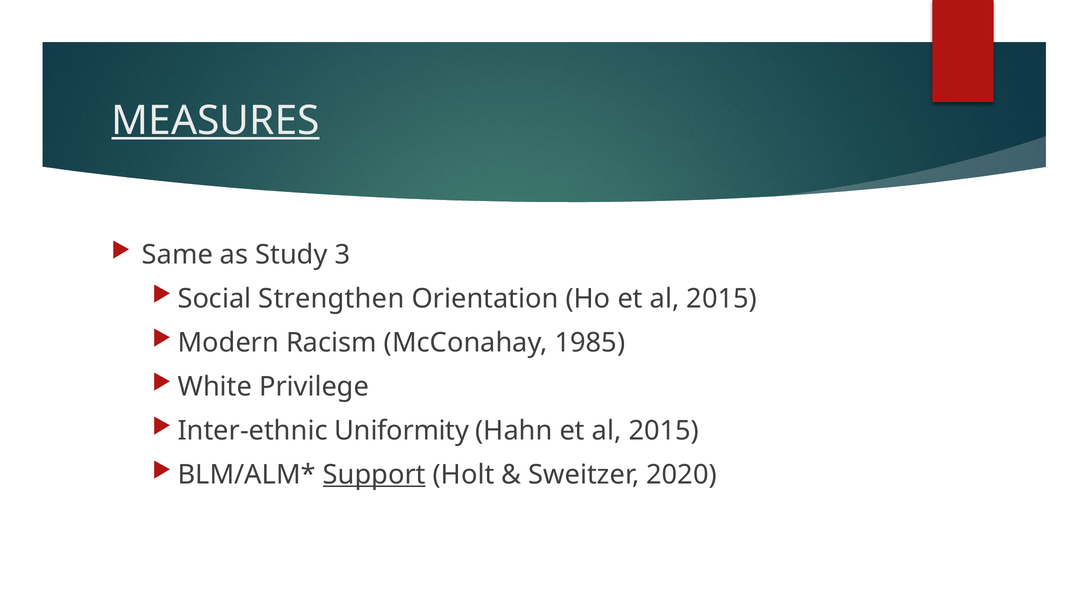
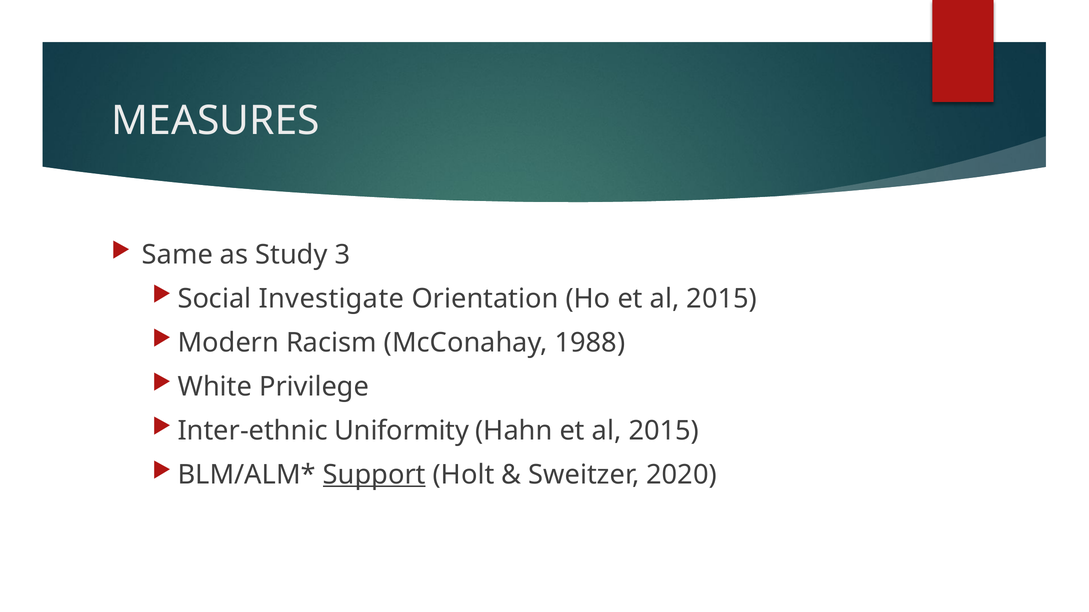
MEASURES underline: present -> none (216, 121)
Strengthen: Strengthen -> Investigate (331, 299)
1985: 1985 -> 1988 (590, 343)
